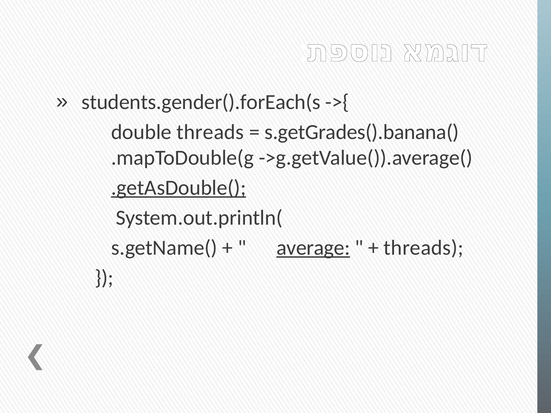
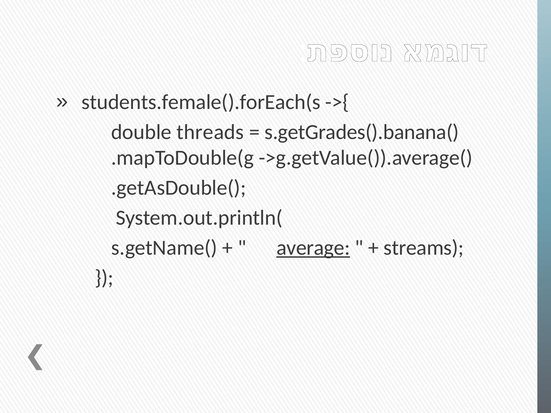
students.gender().forEach(s: students.gender().forEach(s -> students.female().forEach(s (201, 102)
.getAsDouble( underline: present -> none (179, 188)
threads: threads -> streams (424, 248)
